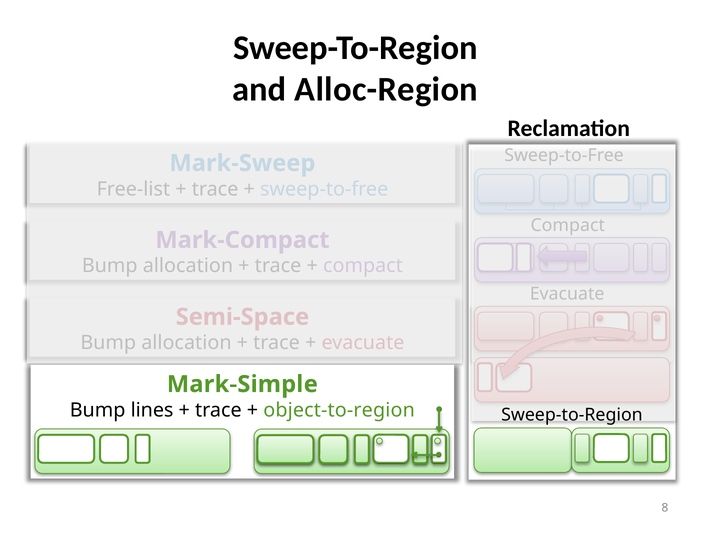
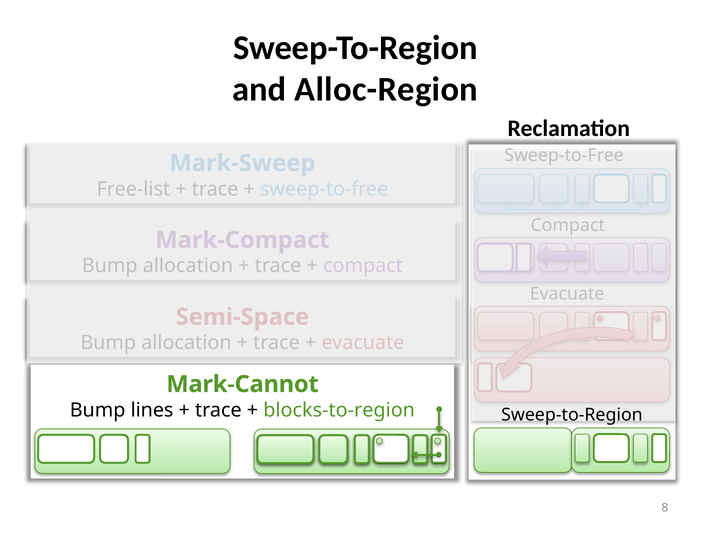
Mark-Simple: Mark-Simple -> Mark-Cannot (243, 384)
object-to-region: object-to-region -> blocks-to-region (339, 410)
